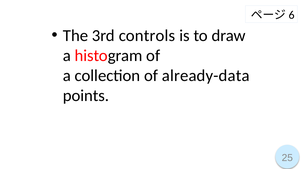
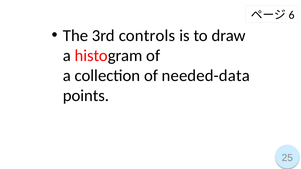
already-data: already-data -> needed-data (206, 76)
